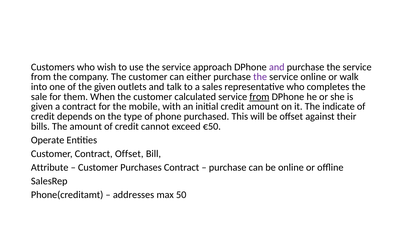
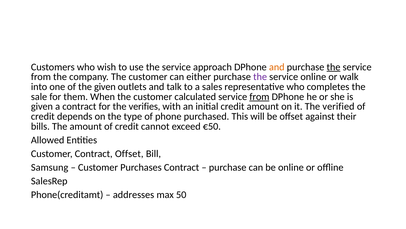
and colour: purple -> orange (277, 67)
the underline: none -> present (333, 67)
mobile: mobile -> verifies (145, 106)
indicate: indicate -> verified (338, 106)
Operate: Operate -> Allowed (48, 140)
Attribute: Attribute -> Samsung (50, 167)
